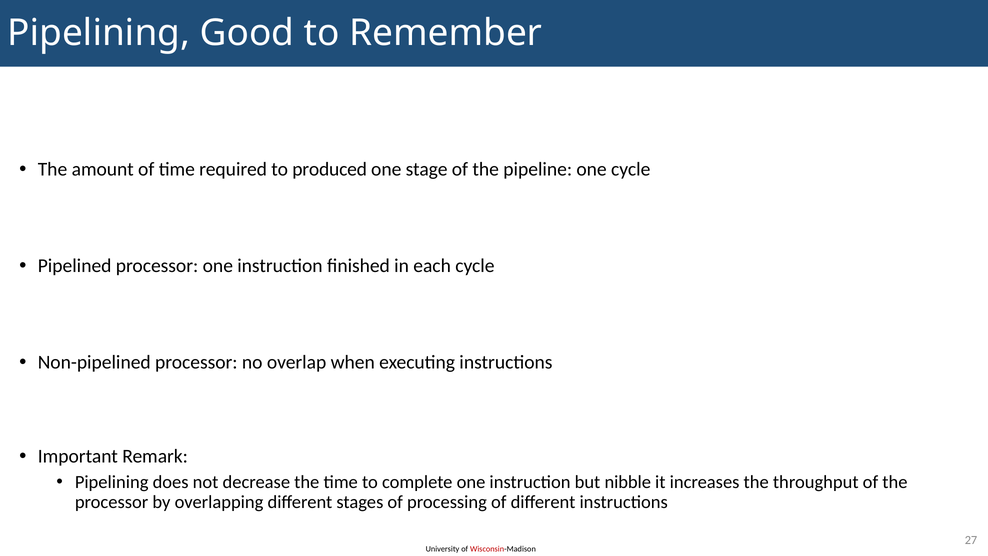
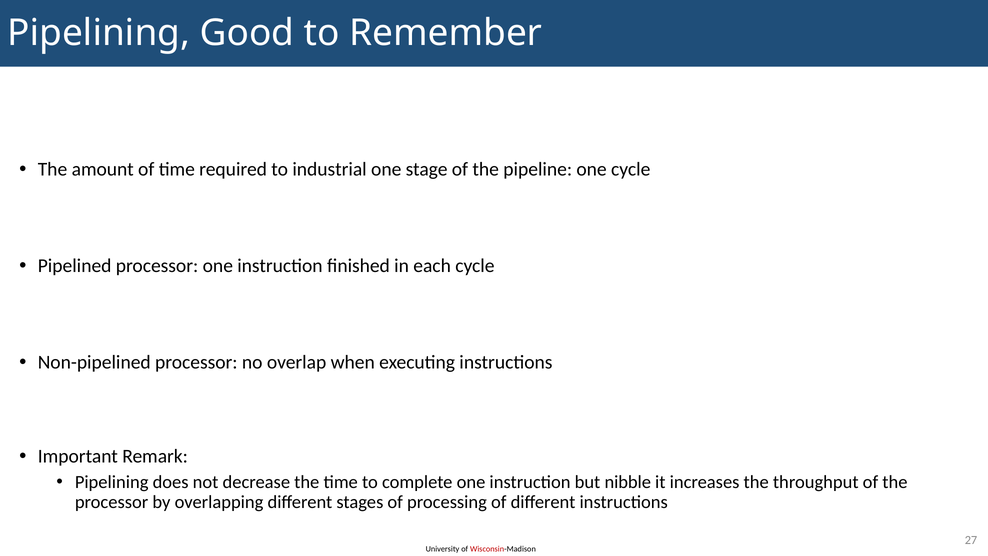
produced: produced -> industrial (330, 169)
